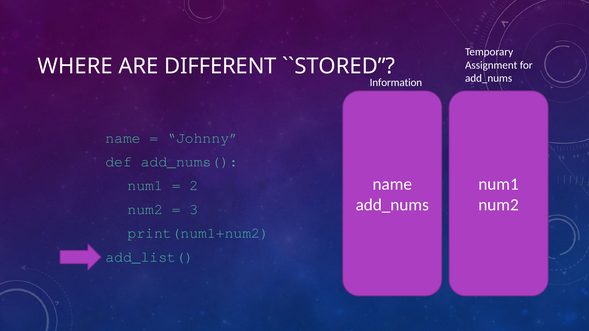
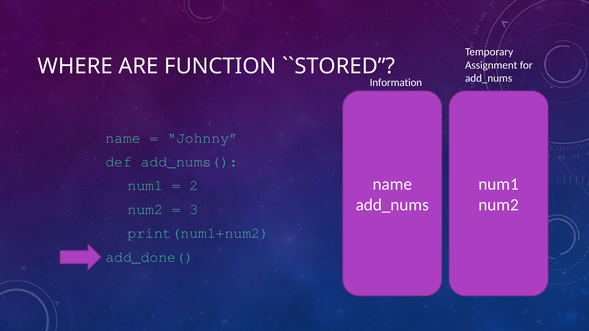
DIFFERENT: DIFFERENT -> FUNCTION (220, 66)
add_list(: add_list( -> add_done( (150, 257)
